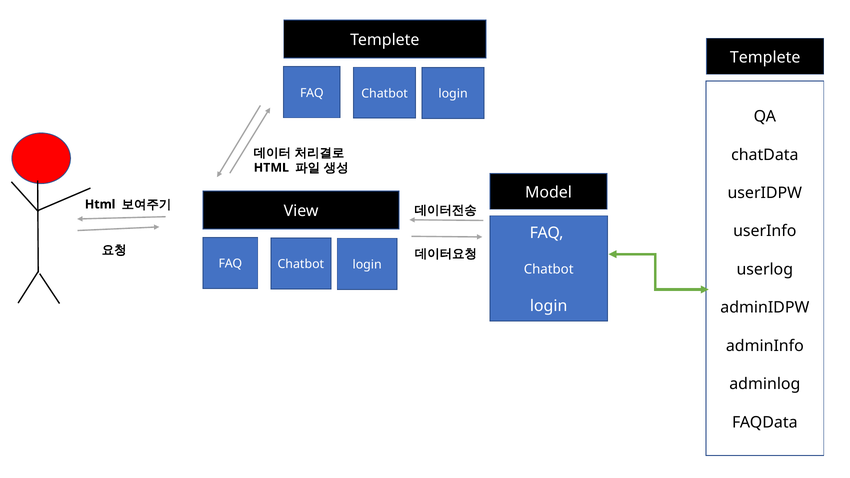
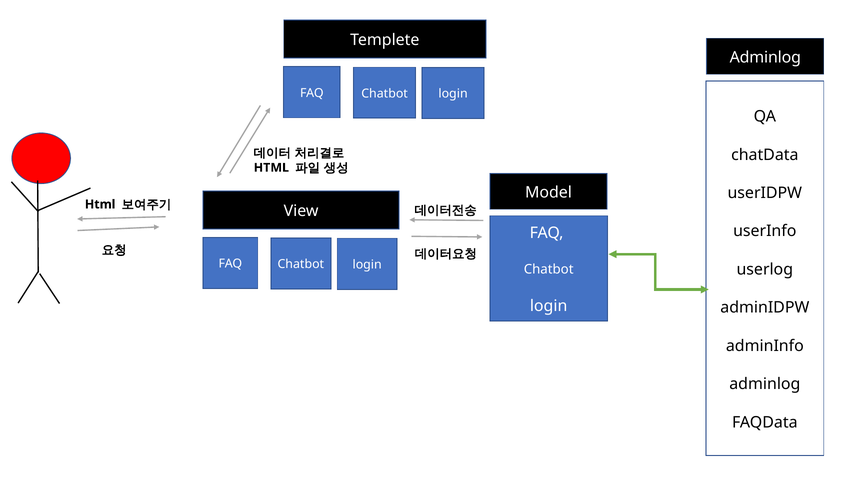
Templete: Templete -> Adminlog (765, 57)
